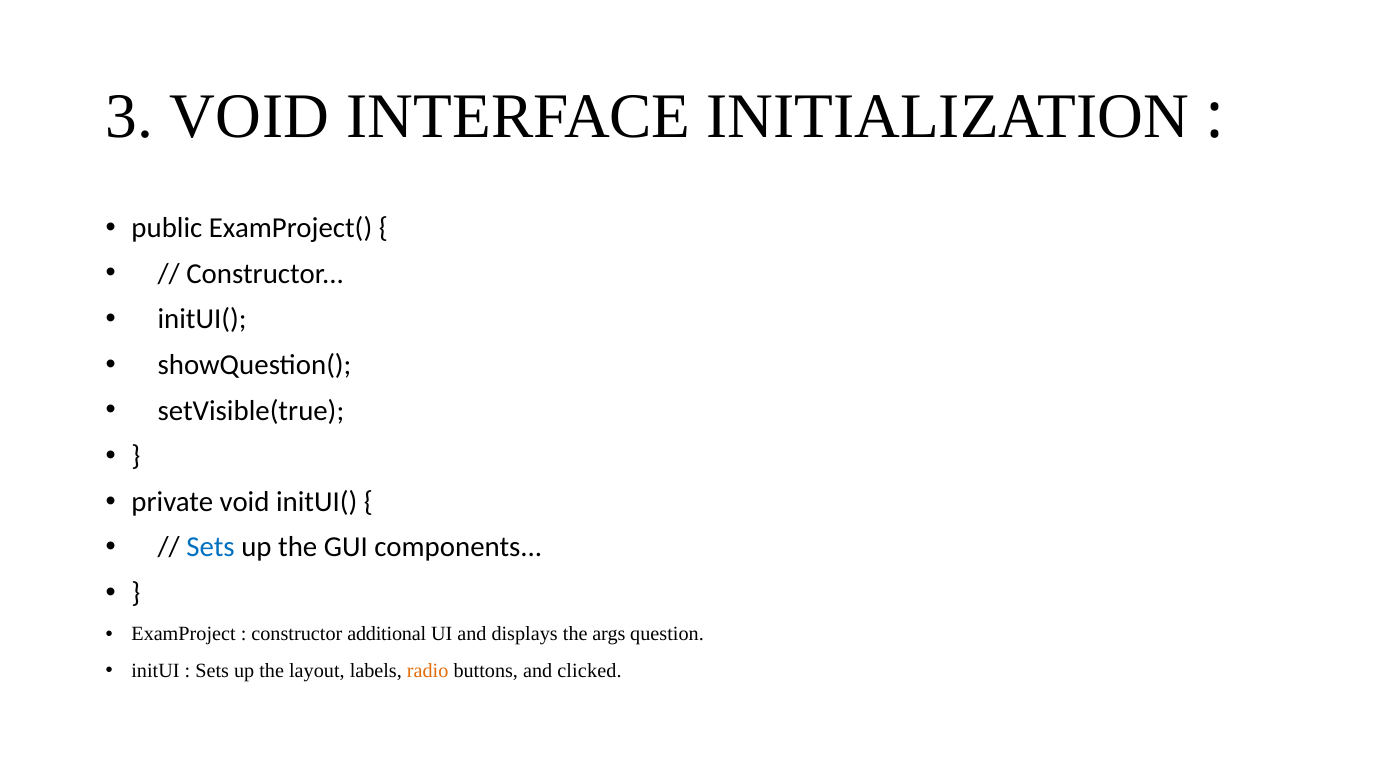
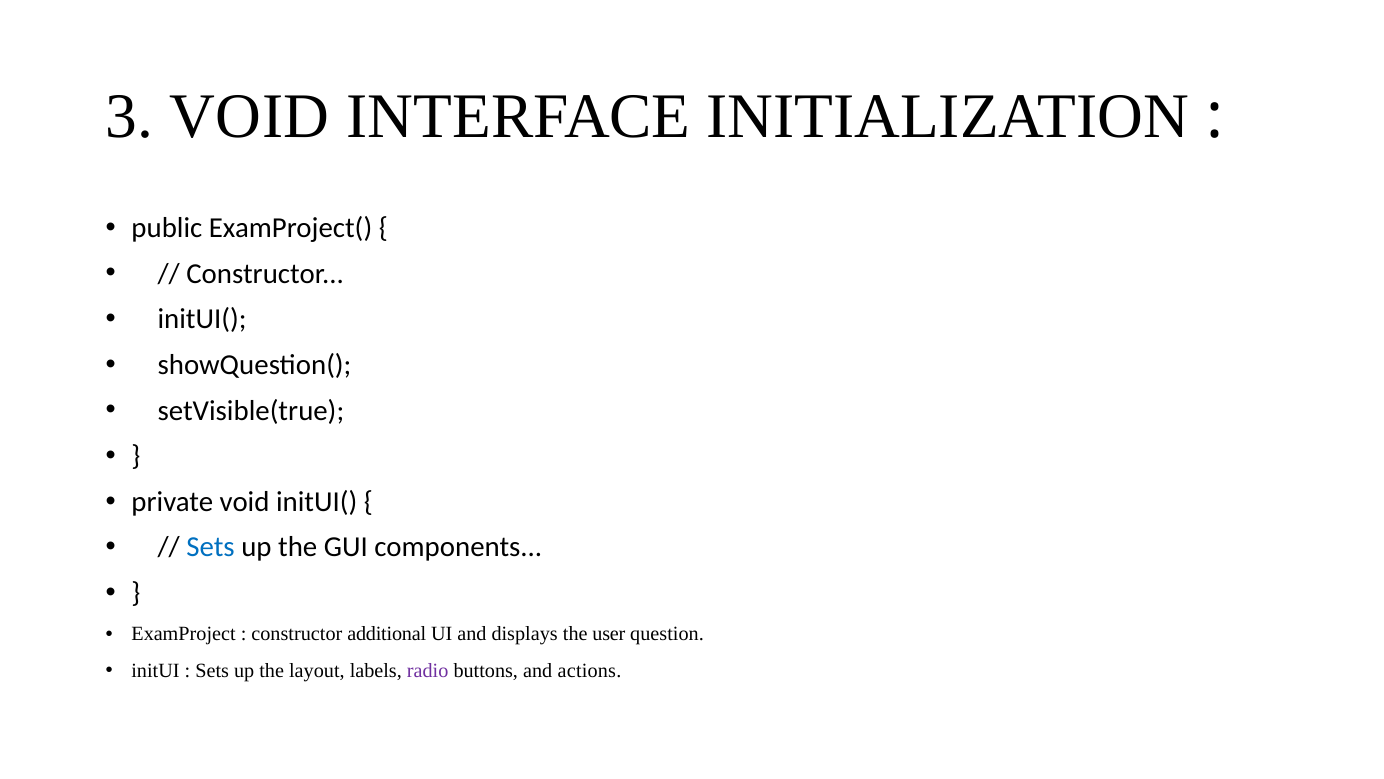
args: args -> user (609, 634)
radio colour: orange -> purple (428, 670)
clicked: clicked -> actions (590, 670)
